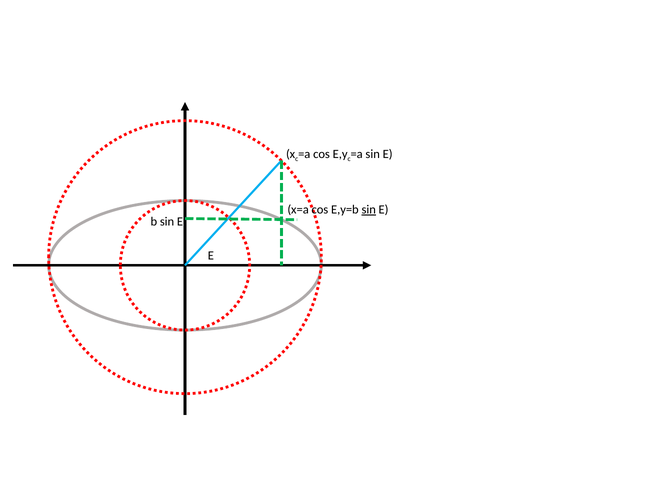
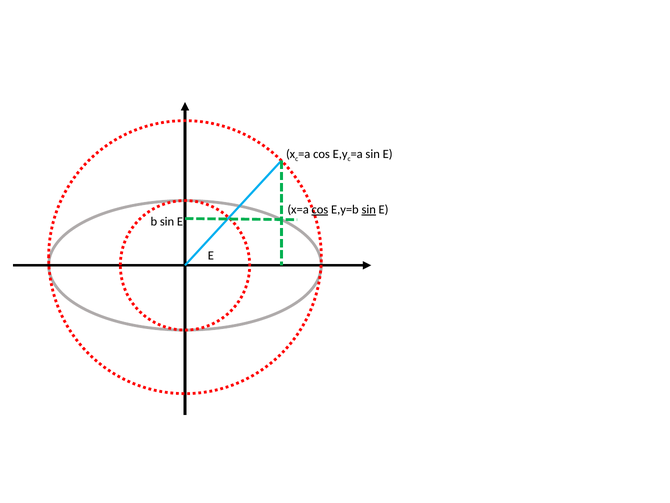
cos underline: none -> present (320, 209)
